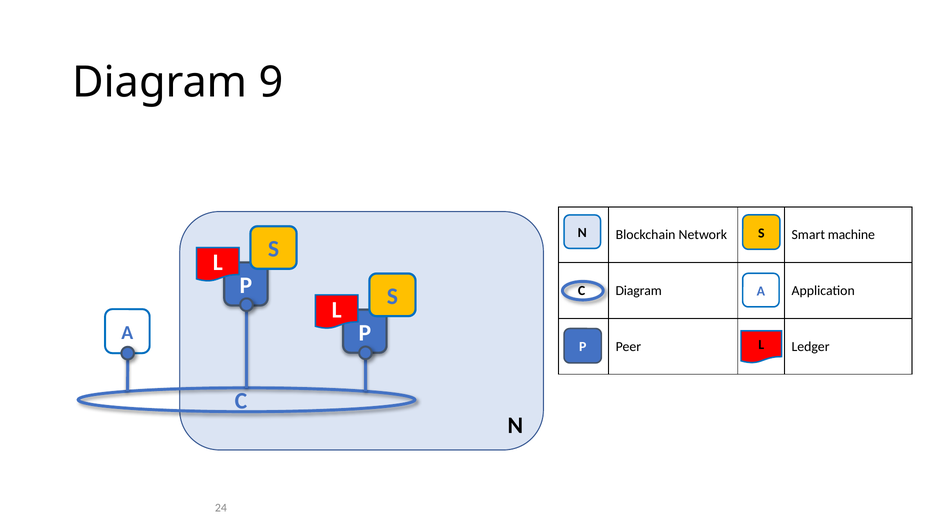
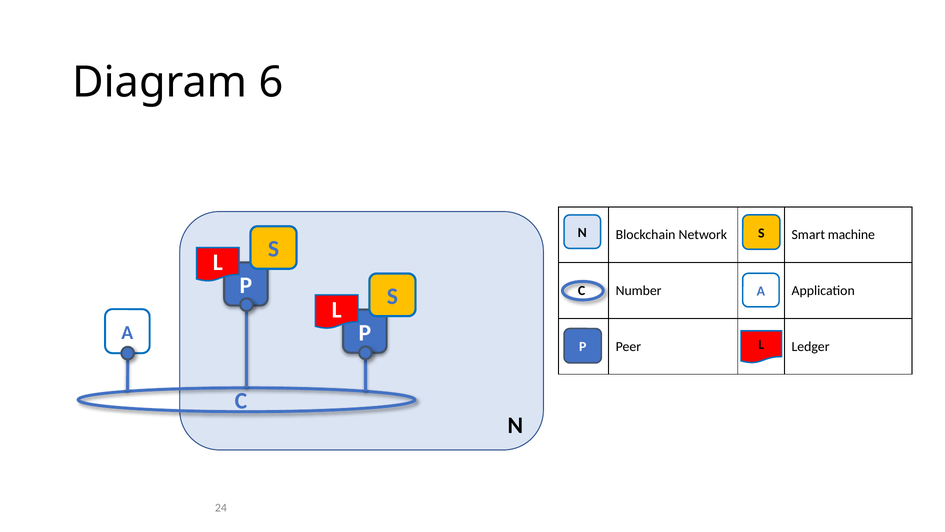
9: 9 -> 6 (271, 82)
Diagram: Diagram -> Number (639, 290)
